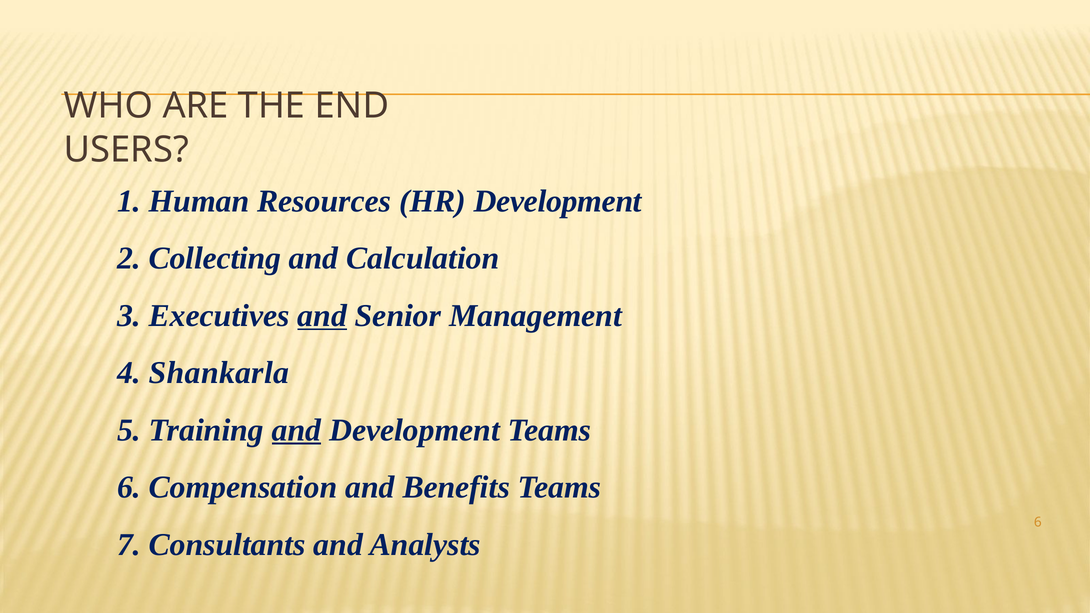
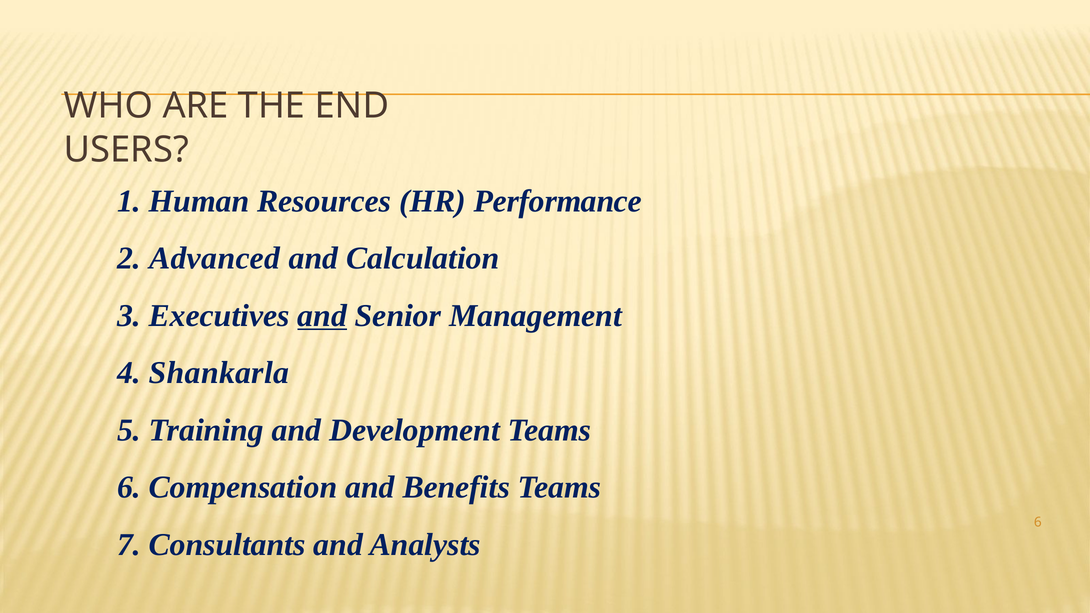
HR Development: Development -> Performance (558, 201)
Collecting: Collecting -> Advanced (215, 258)
and underline: present -> none (297, 430)
